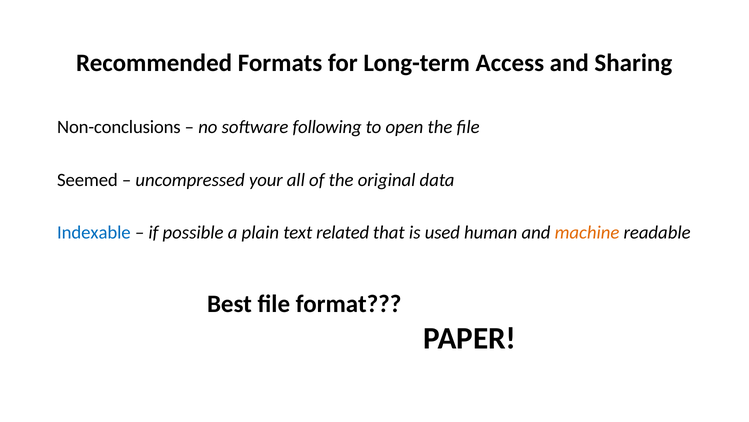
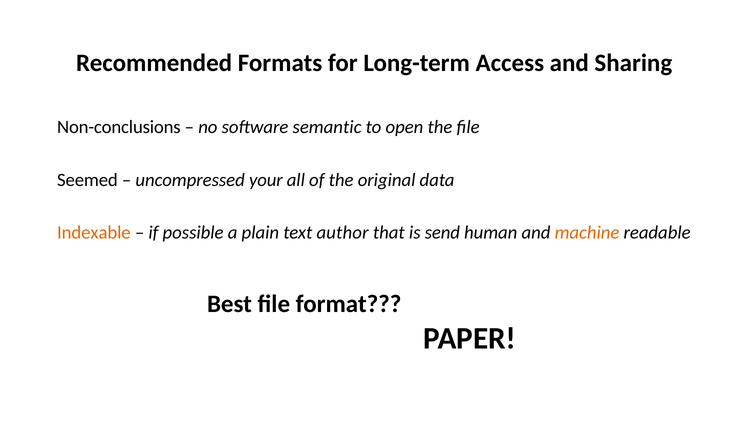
following: following -> semantic (327, 127)
Indexable colour: blue -> orange (94, 232)
related: related -> author (343, 232)
used: used -> send (442, 232)
